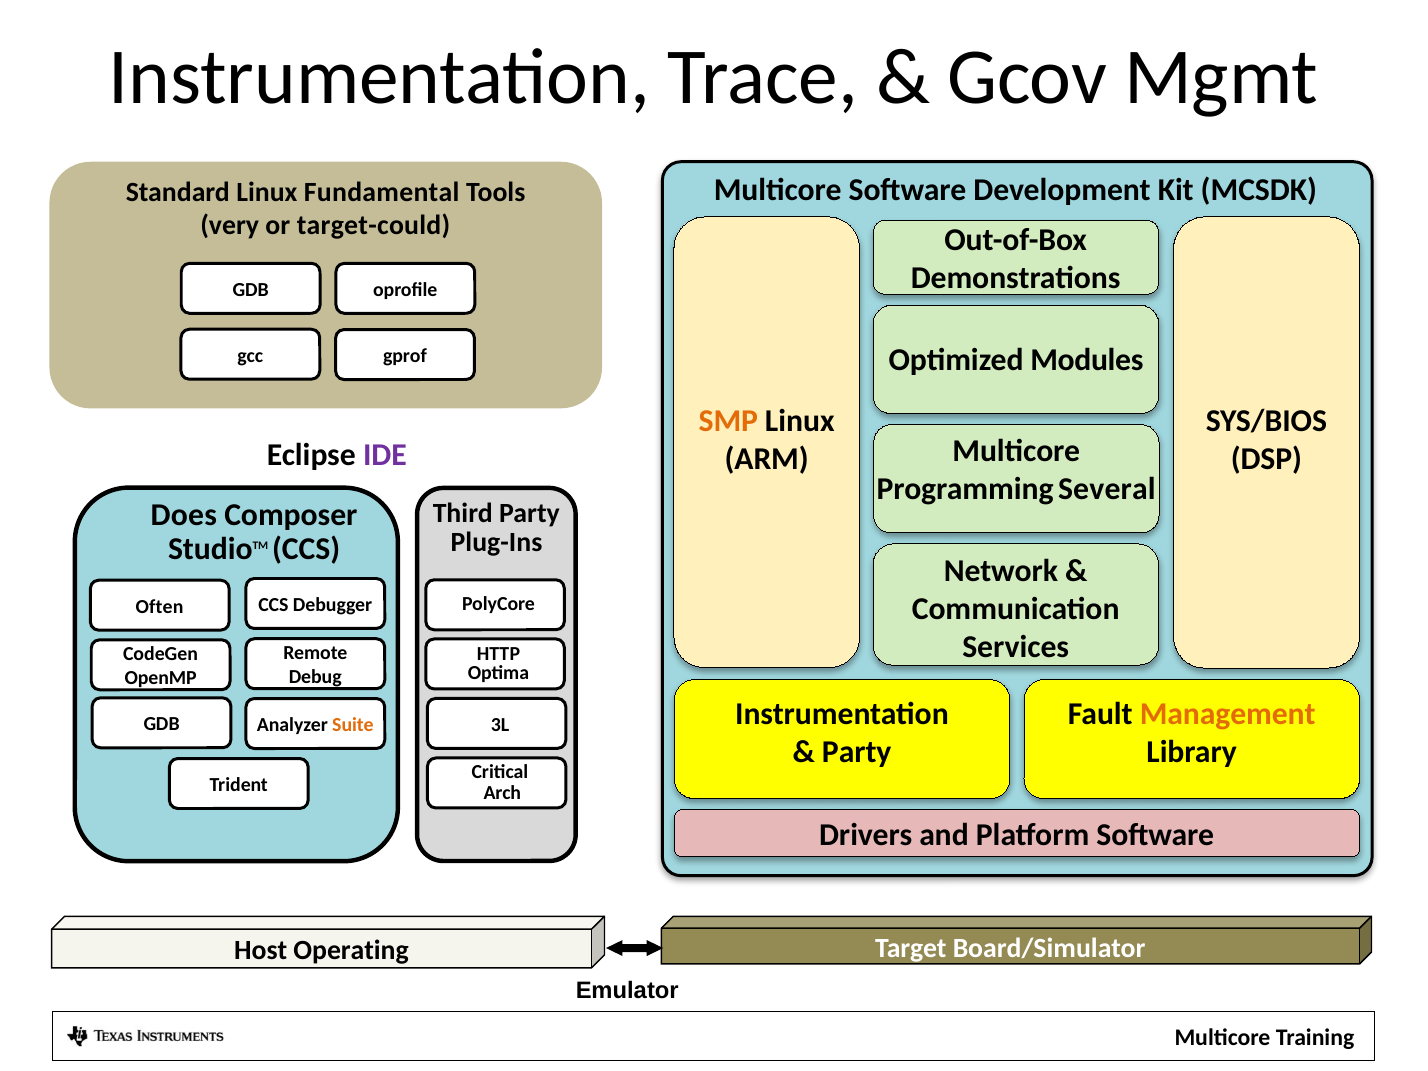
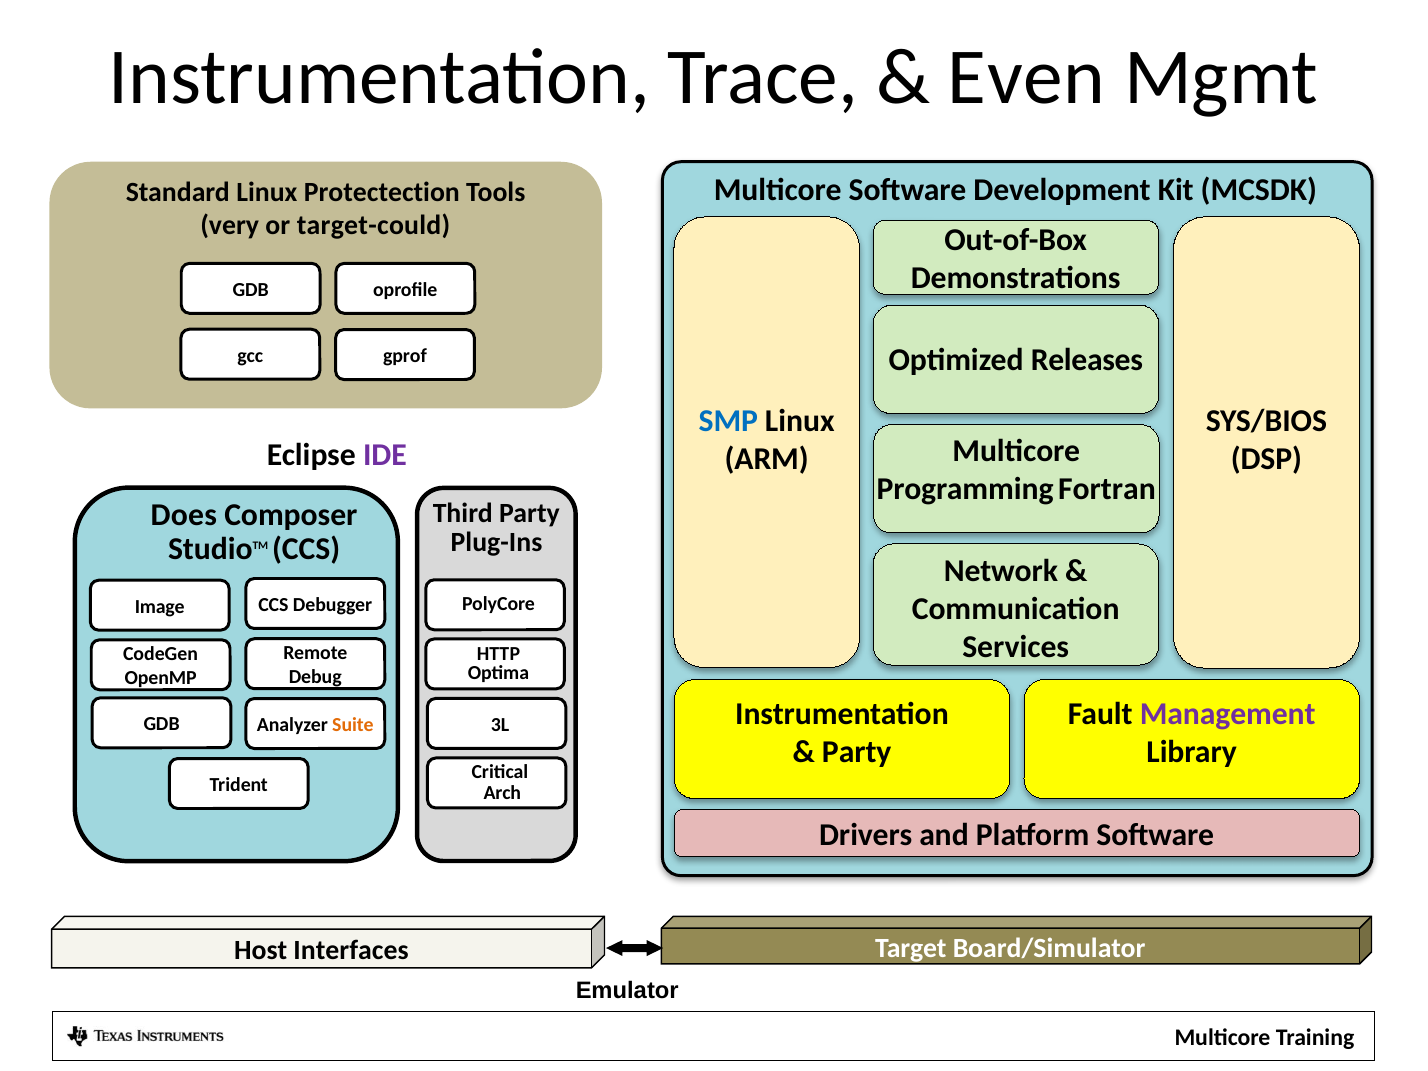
Gcov: Gcov -> Even (1027, 77)
Fundamental: Fundamental -> Protectection (382, 192)
Modules: Modules -> Releases (1087, 360)
SMP colour: orange -> blue (728, 421)
Several: Several -> Fortran (1107, 489)
Often: Often -> Image (160, 607)
Management colour: orange -> purple (1228, 714)
Operating: Operating -> Interfaces (351, 950)
